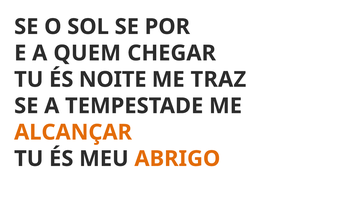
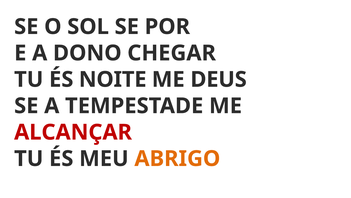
QUEM: QUEM -> DONO (87, 53)
TRAZ: TRAZ -> DEUS (219, 79)
ALCANÇAR colour: orange -> red (73, 132)
